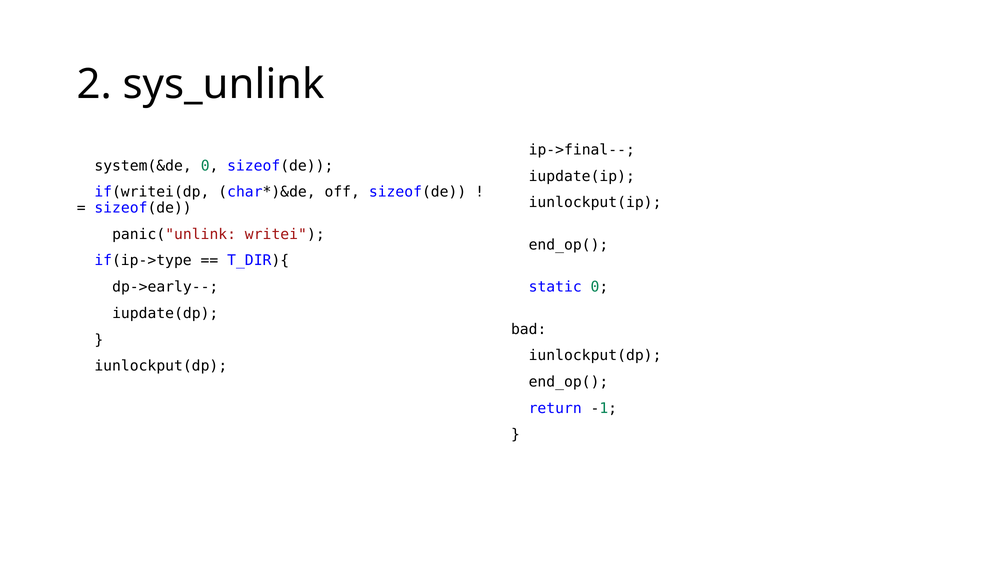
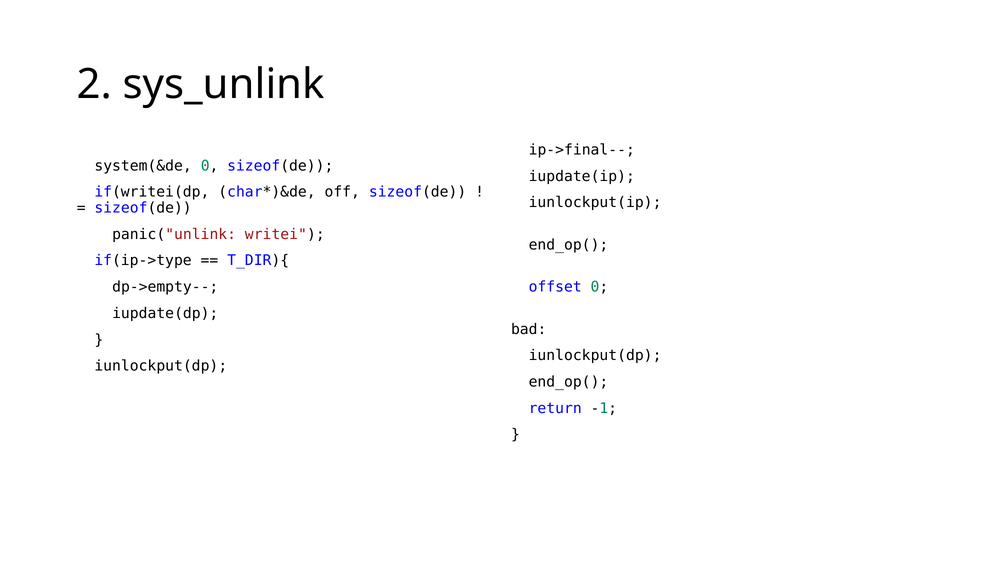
dp->early--: dp->early-- -> dp->empty-- (165, 287)
static: static -> offset (555, 287)
